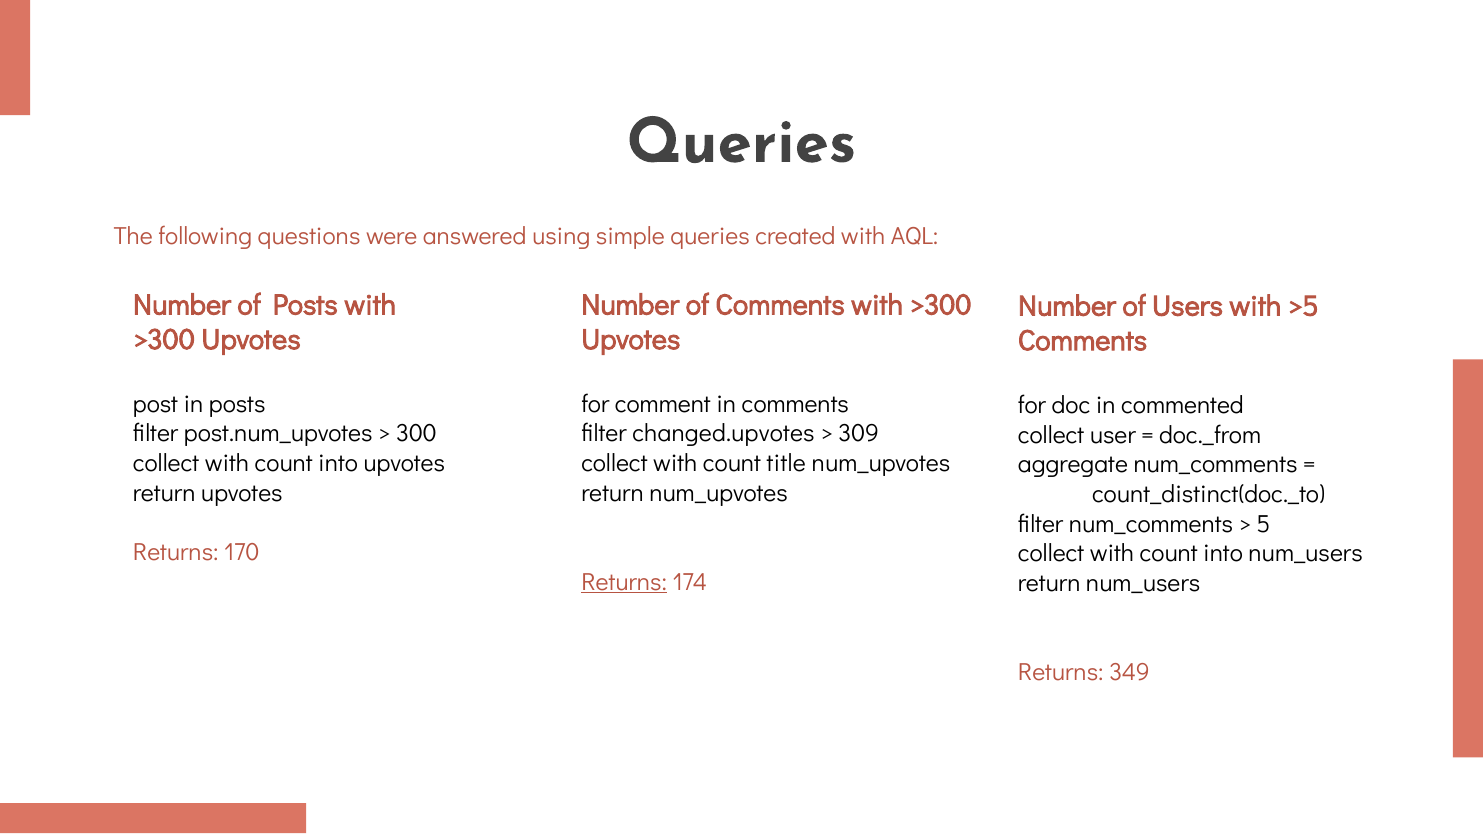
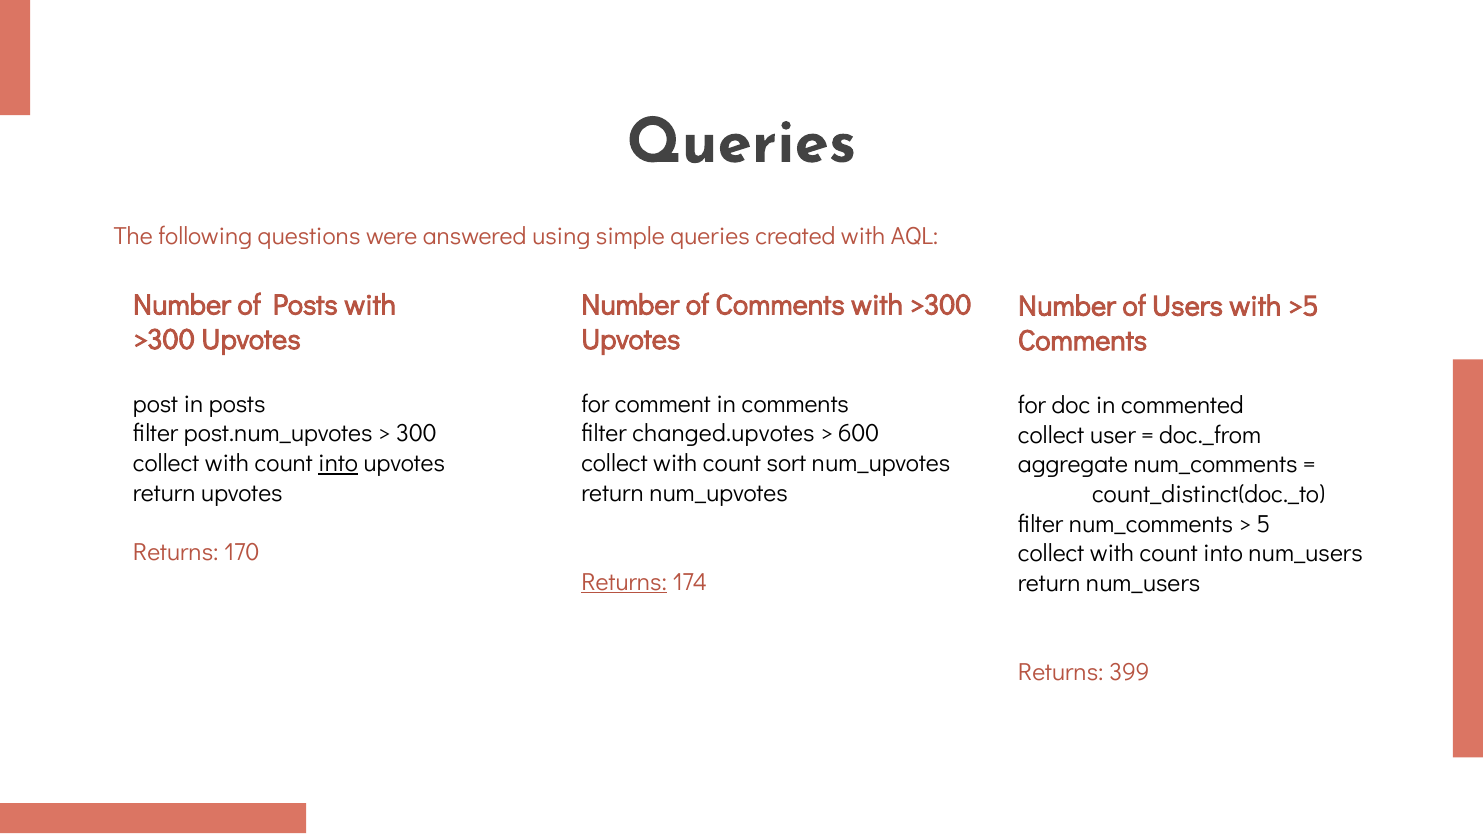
309: 309 -> 600 (859, 434)
into underline: none -> present (338, 464)
title: title -> sort (786, 464)
349: 349 -> 399 (1129, 672)
